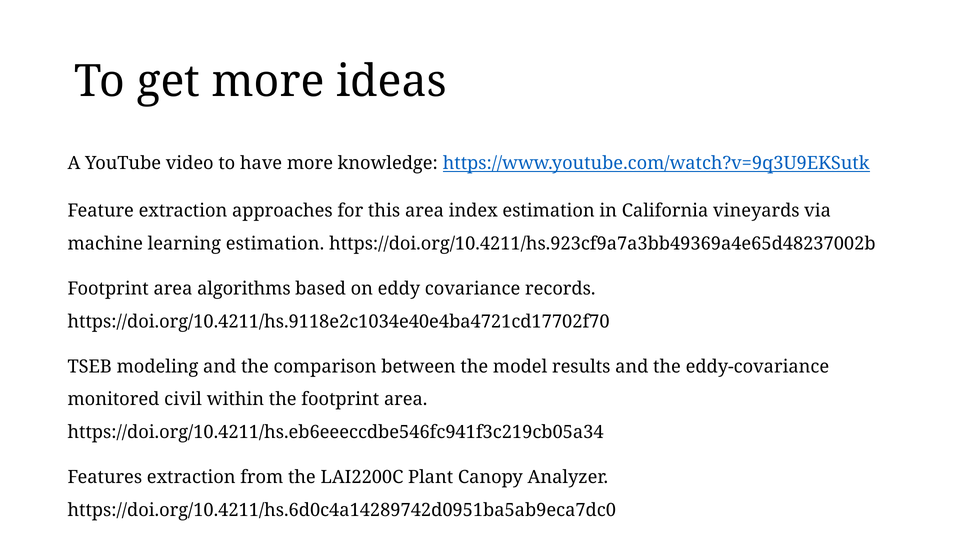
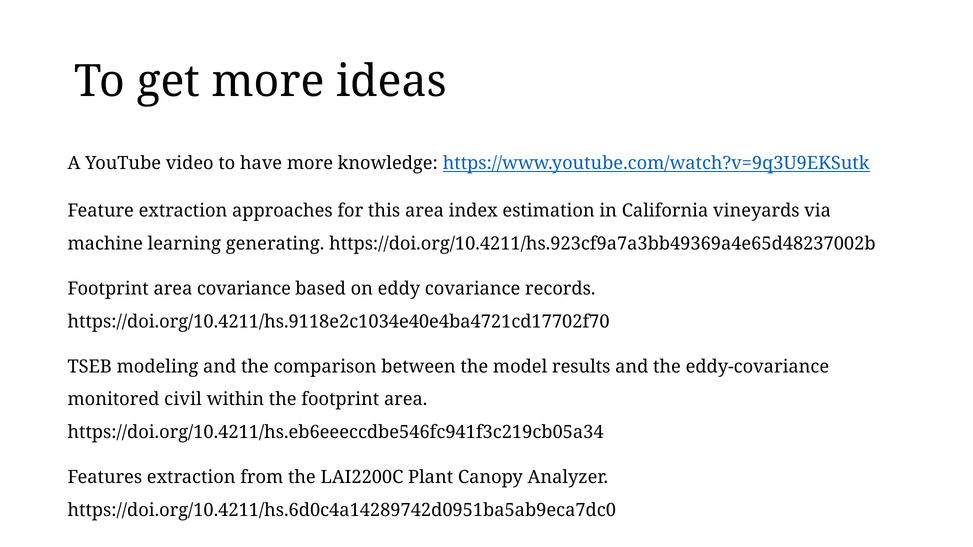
learning estimation: estimation -> generating (275, 244)
area algorithms: algorithms -> covariance (244, 289)
